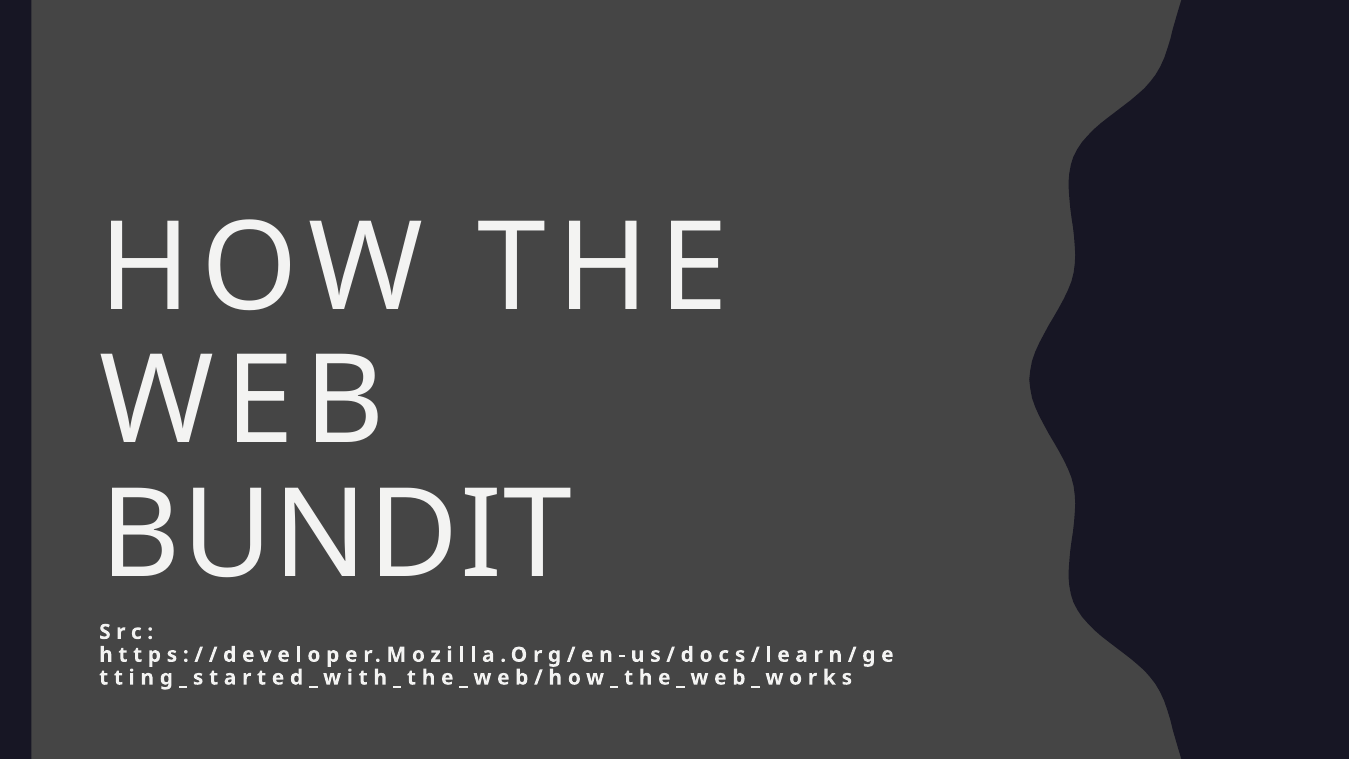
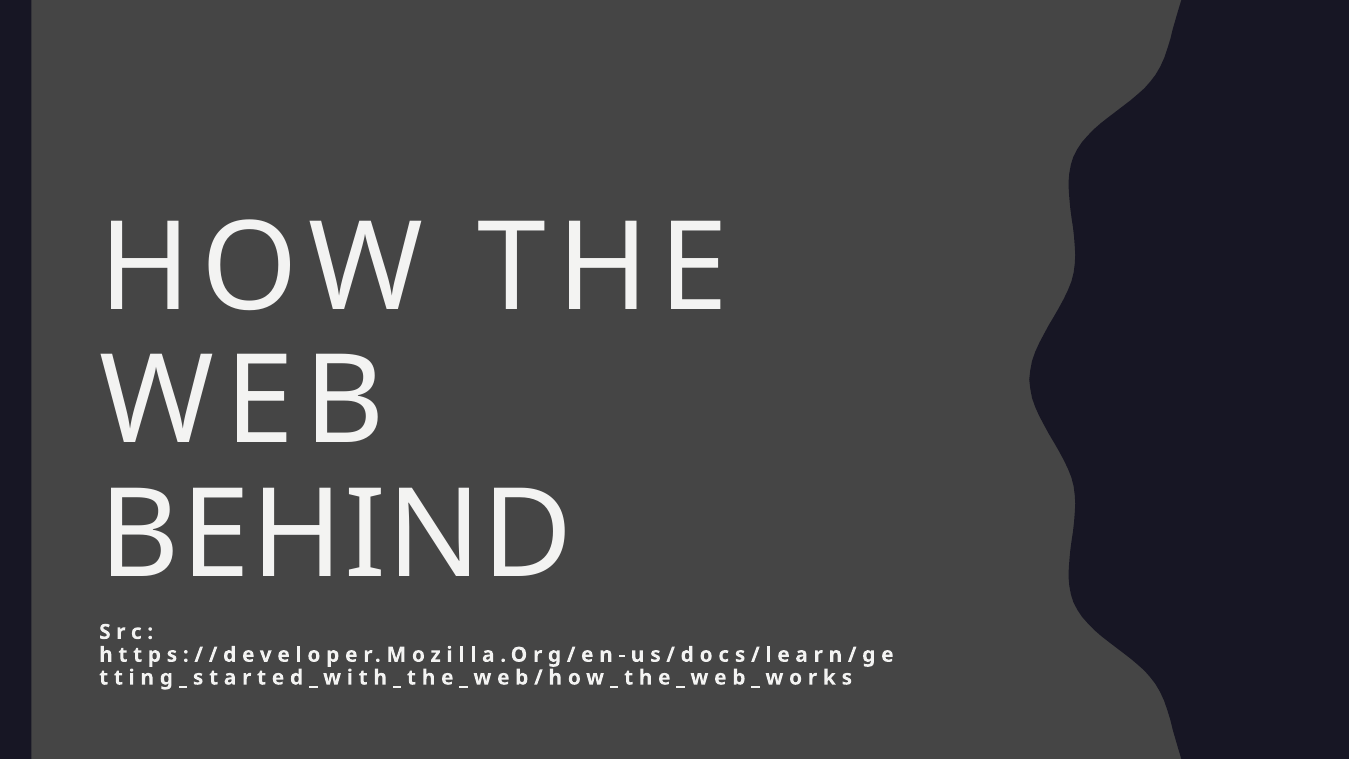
BUNDIT: BUNDIT -> BEHIND (336, 535)
